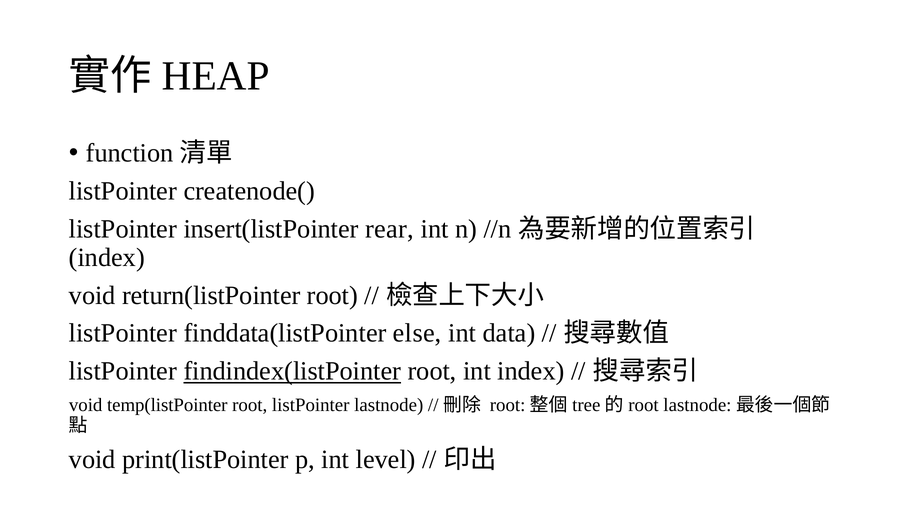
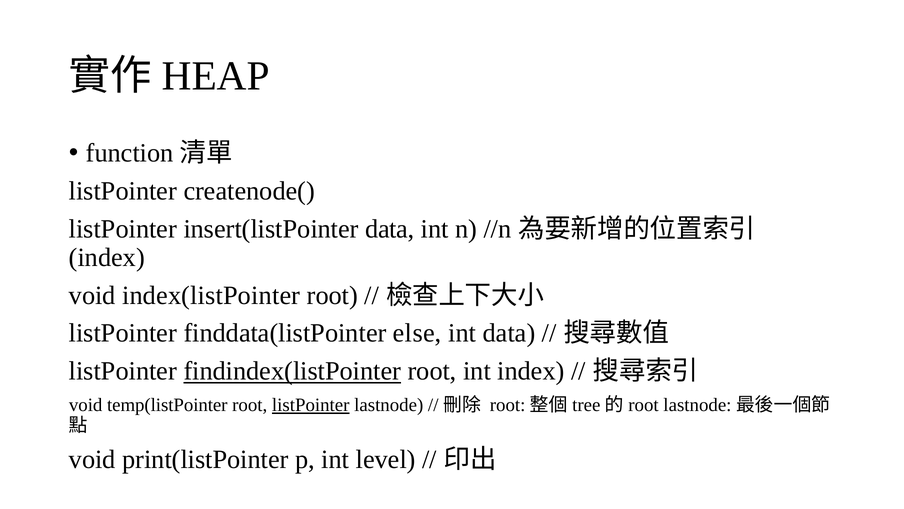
insert(listPointer rear: rear -> data (390, 229)
return(listPointer: return(listPointer -> index(listPointer (211, 295)
listPointer underline: none -> present (311, 405)
